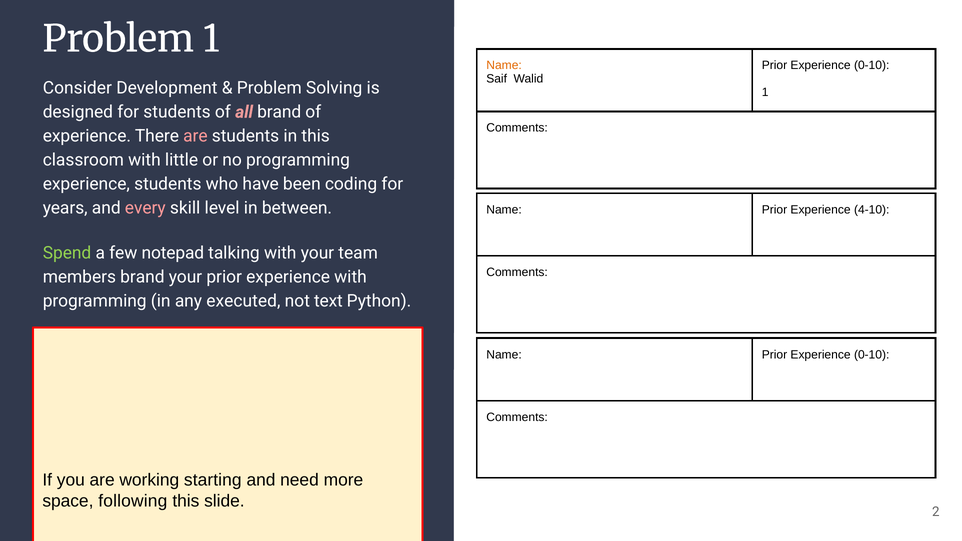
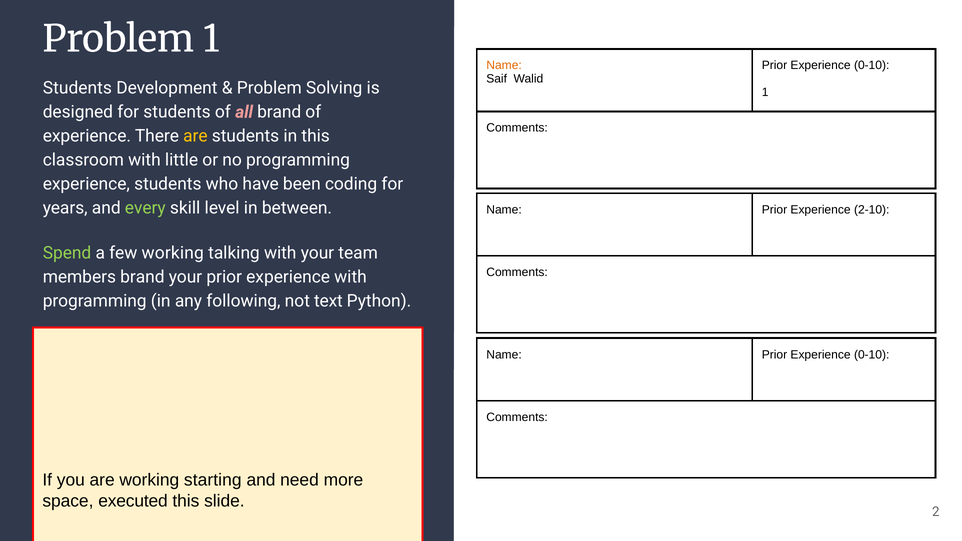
Consider: Consider -> Students (77, 88)
are colour: pink -> yellow (195, 136)
every colour: pink -> light green (145, 208)
4-10: 4-10 -> 2-10 (872, 210)
few notepad: notepad -> working (173, 253)
executed: executed -> following (243, 301)
following: following -> executed (133, 501)
